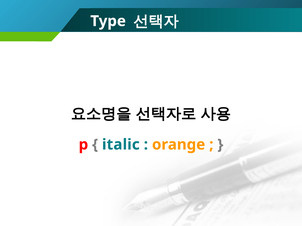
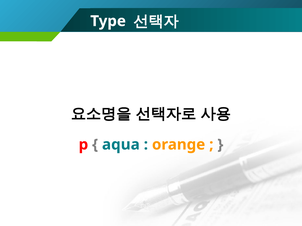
italic: italic -> aqua (121, 145)
